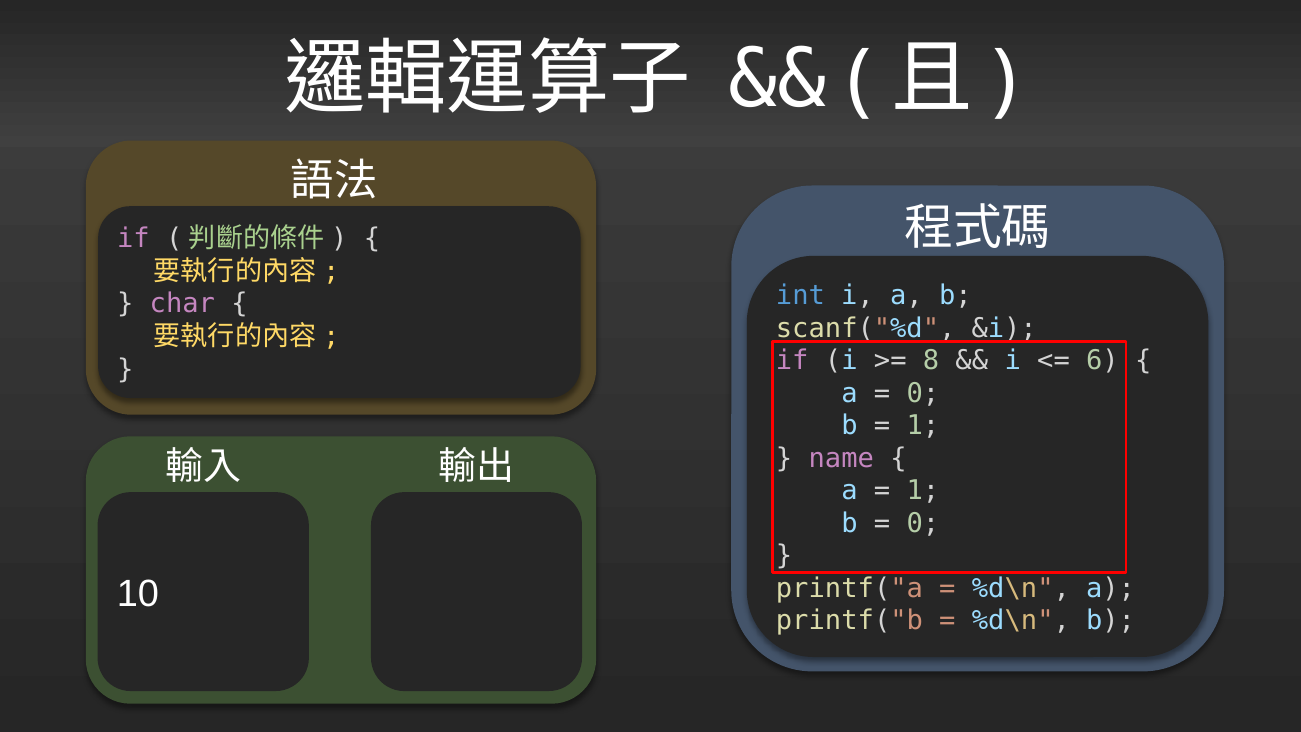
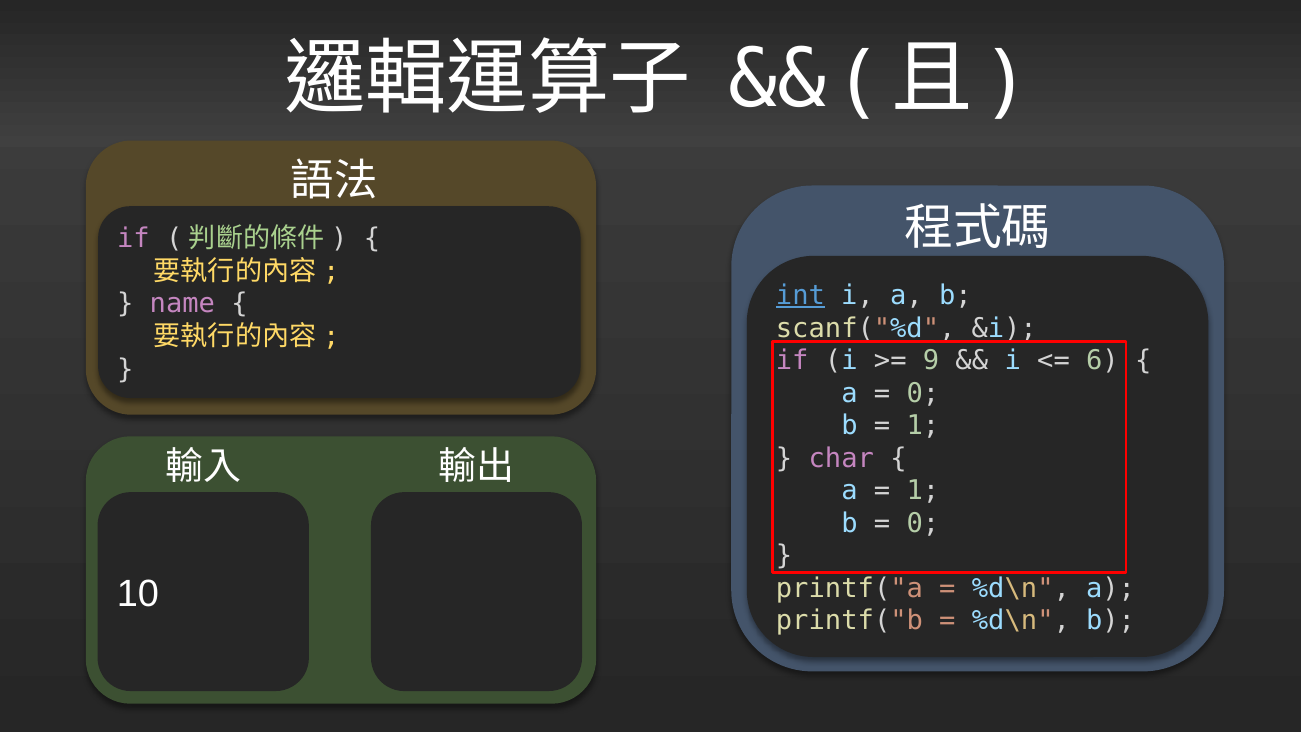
int underline: none -> present (800, 295)
char: char -> name (182, 304)
8: 8 -> 9 (931, 361)
name: name -> char (841, 458)
